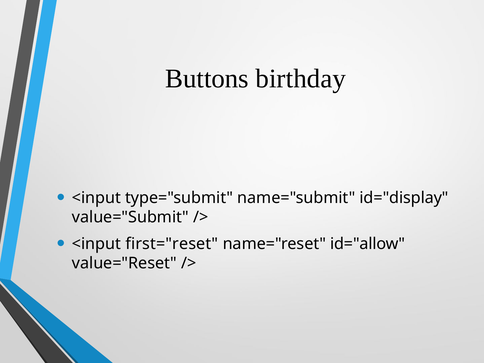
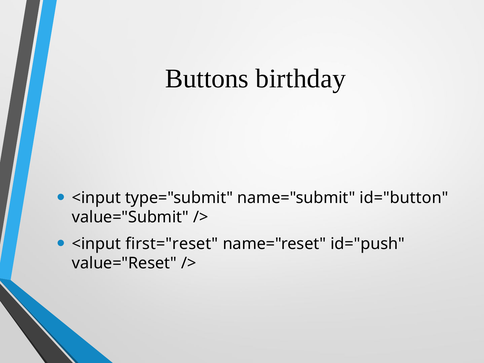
id="display: id="display -> id="button (404, 198)
id="allow: id="allow -> id="push (368, 244)
